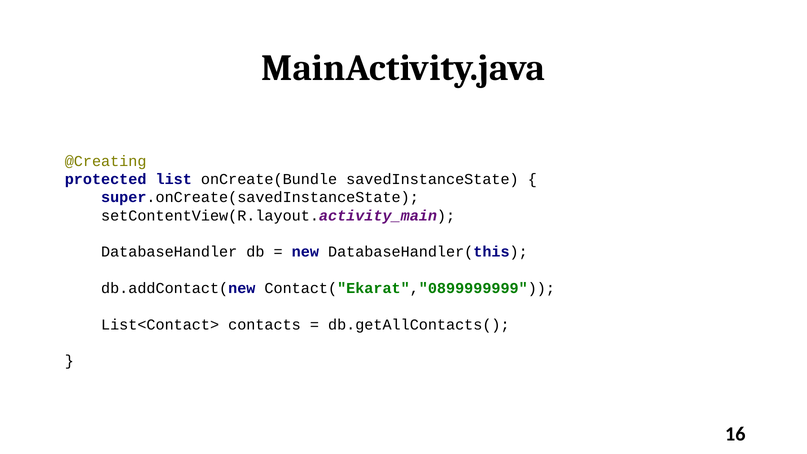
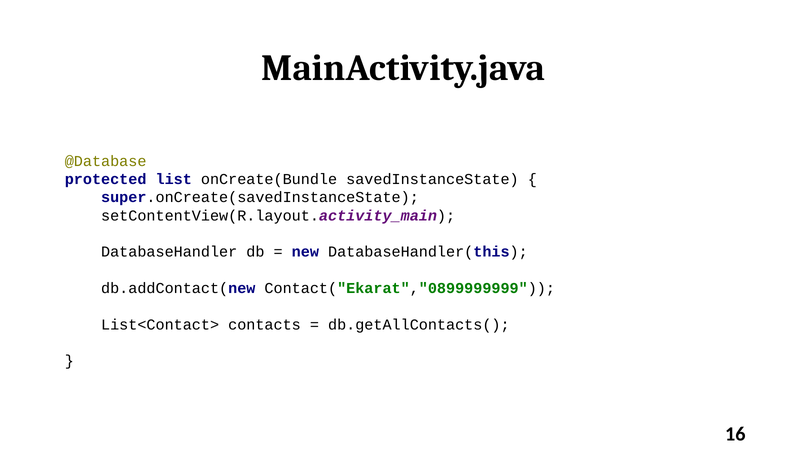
@Creating: @Creating -> @Database (106, 161)
